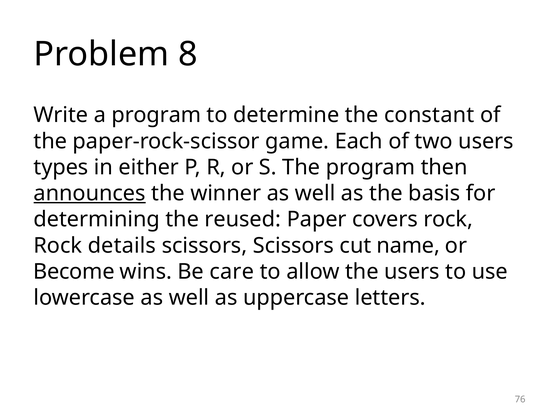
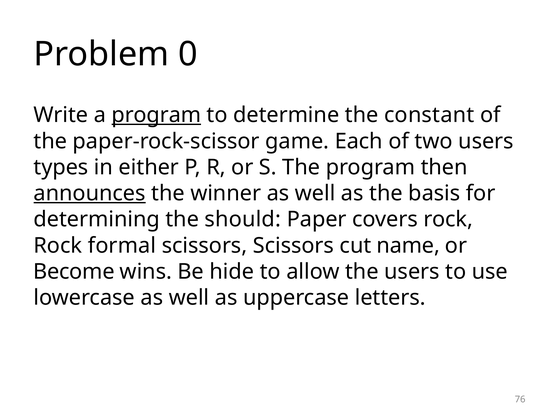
8: 8 -> 0 (188, 54)
program underline: none -> present (156, 115)
reused: reused -> should (243, 220)
details: details -> formal (122, 246)
care: care -> hide (232, 272)
